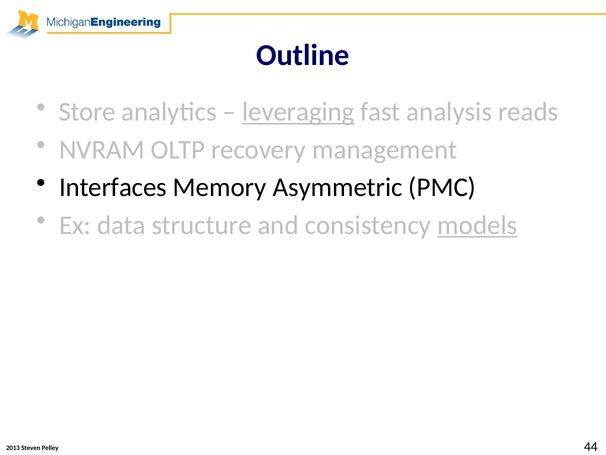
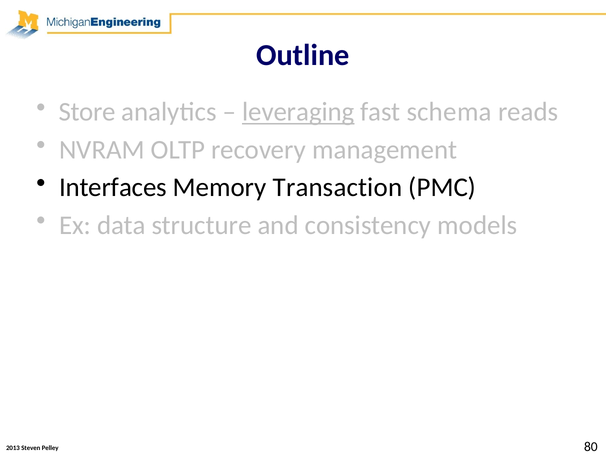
analysis: analysis -> schema (449, 112)
Asymmetric: Asymmetric -> Transaction (337, 187)
models underline: present -> none (477, 225)
44: 44 -> 80 (591, 446)
